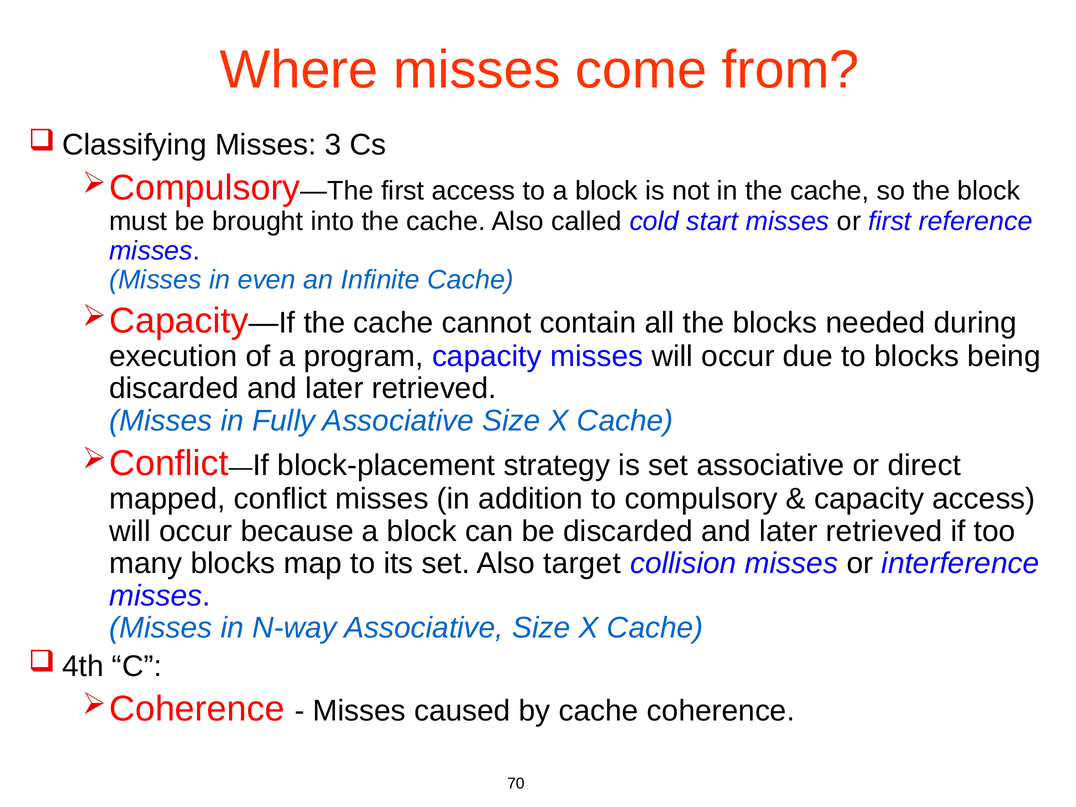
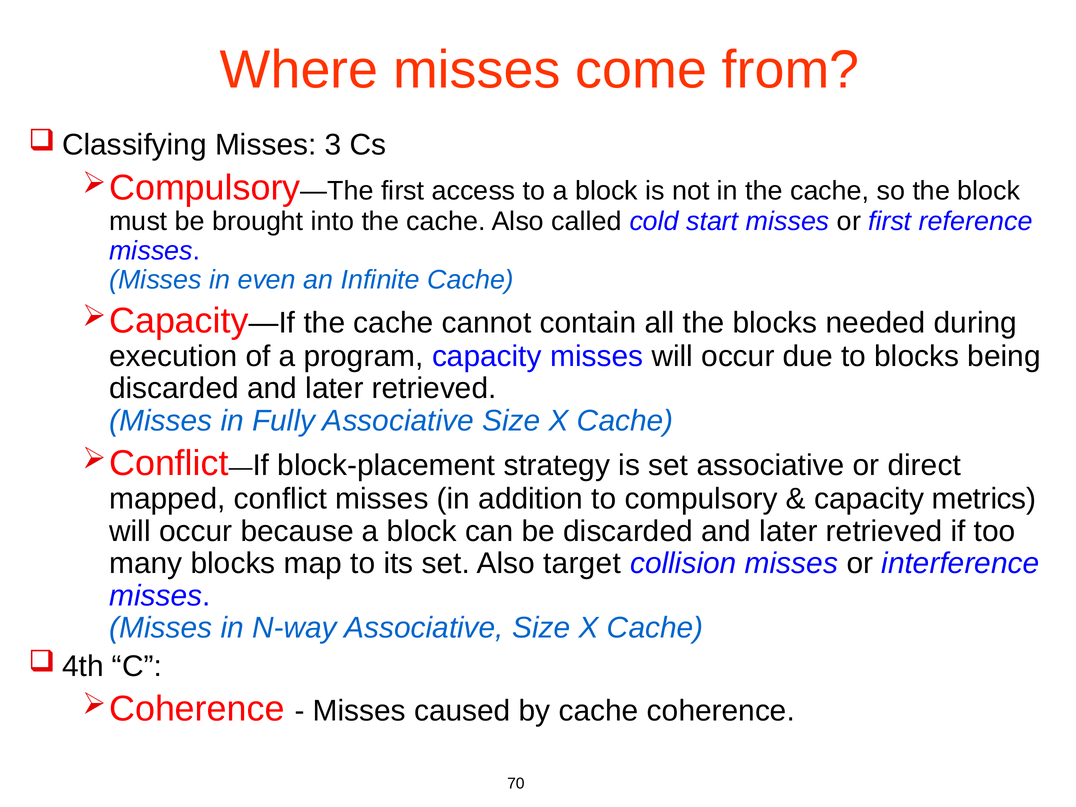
capacity access: access -> metrics (984, 499)
